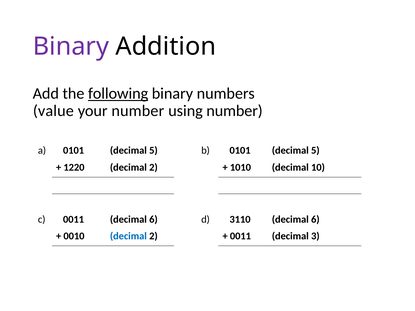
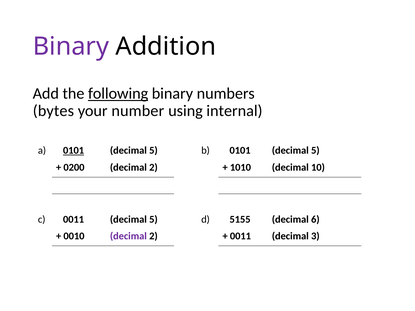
value: value -> bytes (53, 111)
using number: number -> internal (234, 111)
0101 underline: none -> present (74, 151)
1220: 1220 -> 0200 (74, 167)
0011 decimal 6: 6 -> 5 (153, 219)
3110: 3110 -> 5155 (240, 219)
decimal colour: blue -> purple (128, 236)
